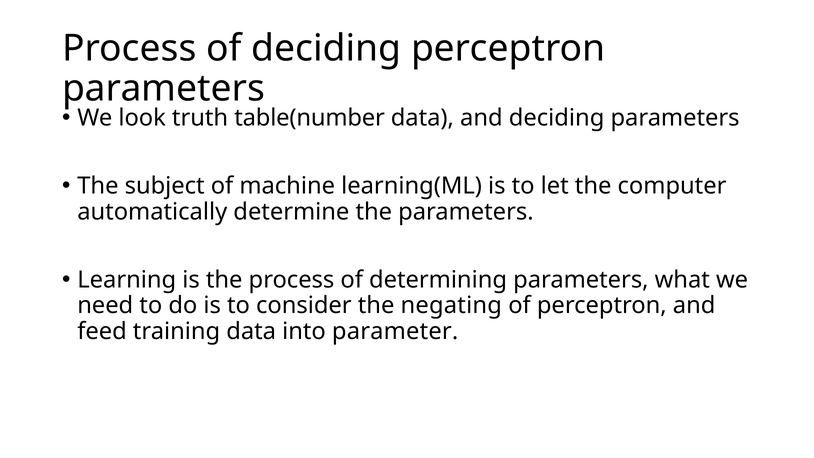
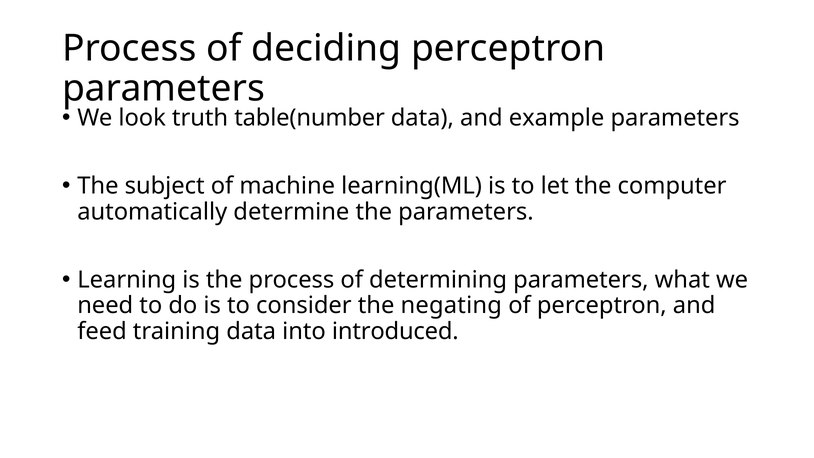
and deciding: deciding -> example (557, 118)
parameter: parameter -> introduced (395, 331)
